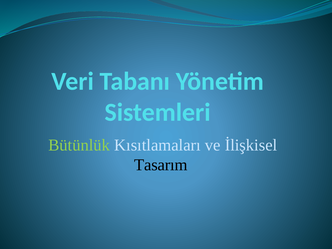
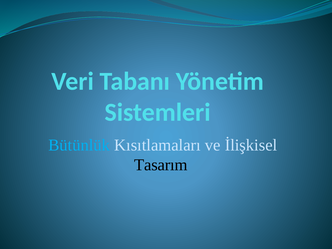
Bütünlük colour: light green -> light blue (79, 145)
